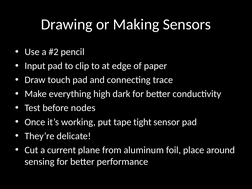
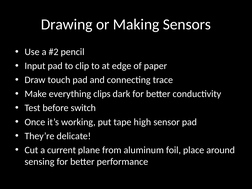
high: high -> clips (102, 94)
nodes: nodes -> switch (83, 108)
tight: tight -> high (142, 122)
